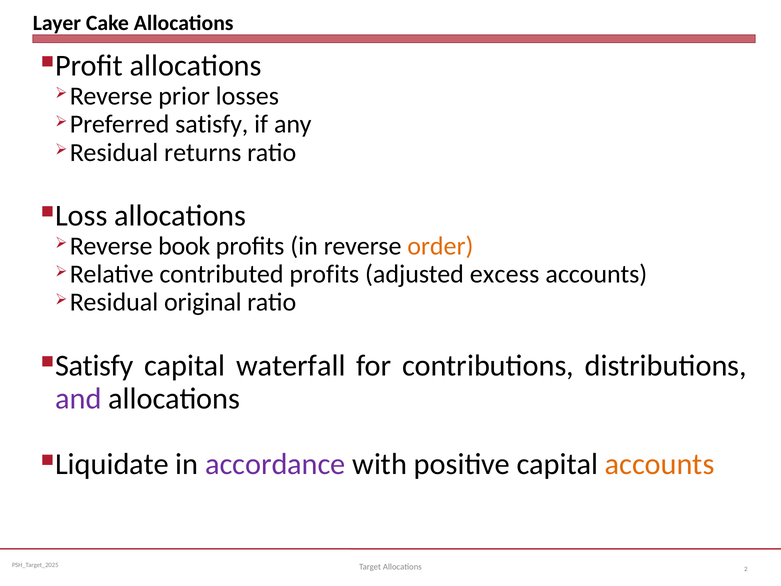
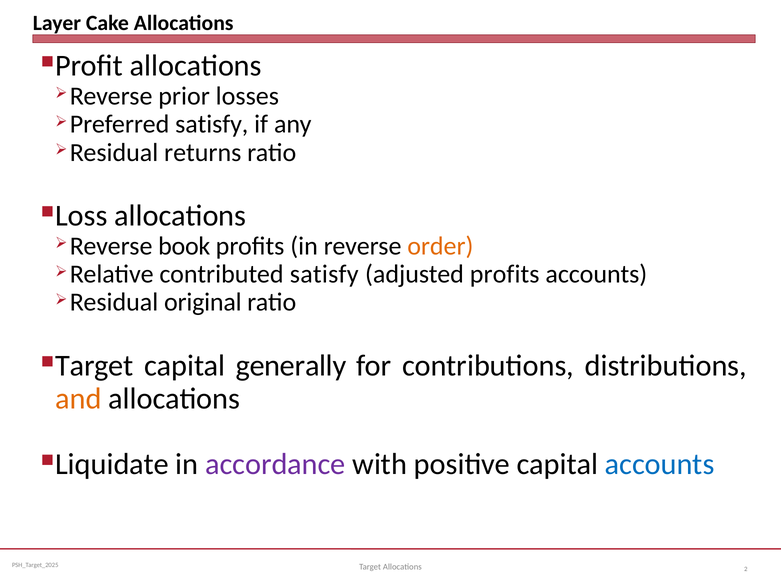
contributed profits: profits -> satisfy (324, 274)
adjusted excess: excess -> profits (505, 274)
Satisfy: Satisfy -> Target (94, 366)
waterfall: waterfall -> generally (291, 366)
and colour: purple -> orange (78, 398)
accounts colour: orange -> blue (660, 464)
